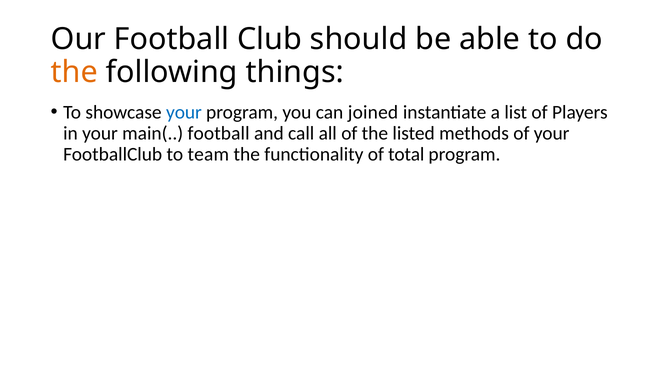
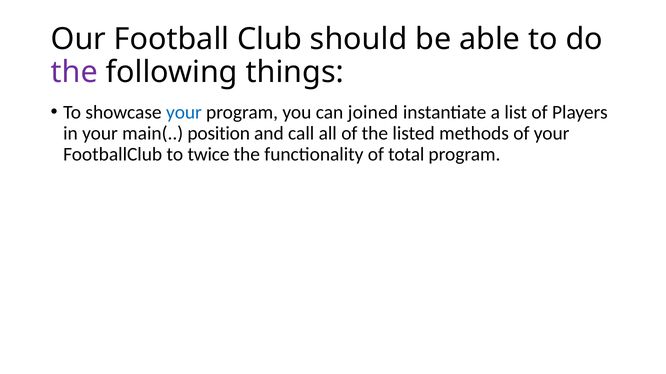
the colour: orange -> purple (74, 72)
main( football: football -> position (219, 133)
team: team -> twice (208, 154)
